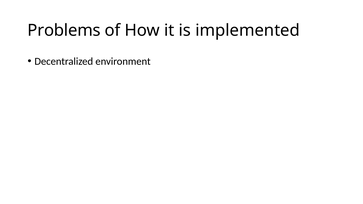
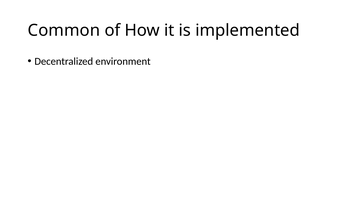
Problems: Problems -> Common (64, 30)
